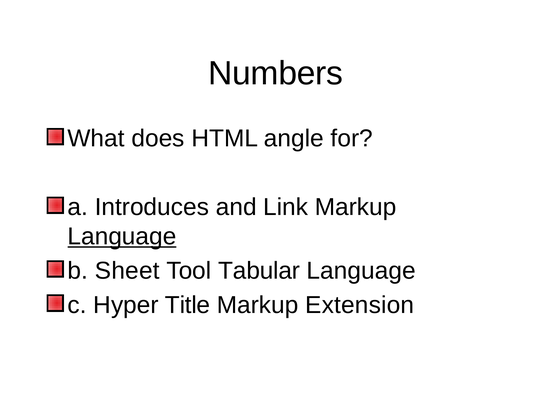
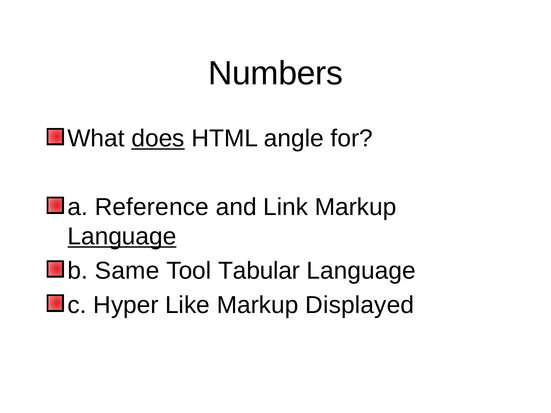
does underline: none -> present (158, 139)
Introduces: Introduces -> Reference (152, 207)
Sheet: Sheet -> Same (127, 271)
Title: Title -> Like (187, 305)
Extension: Extension -> Displayed (360, 305)
